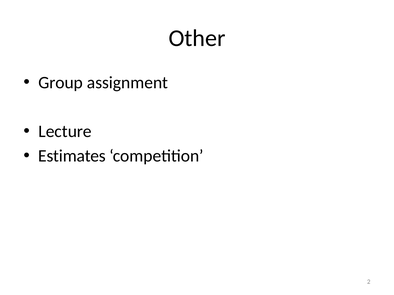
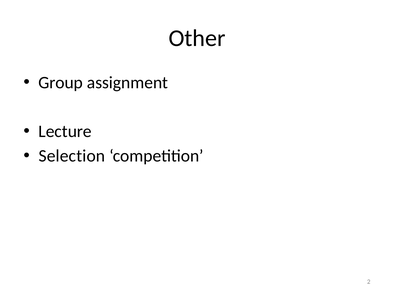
Estimates: Estimates -> Selection (72, 156)
